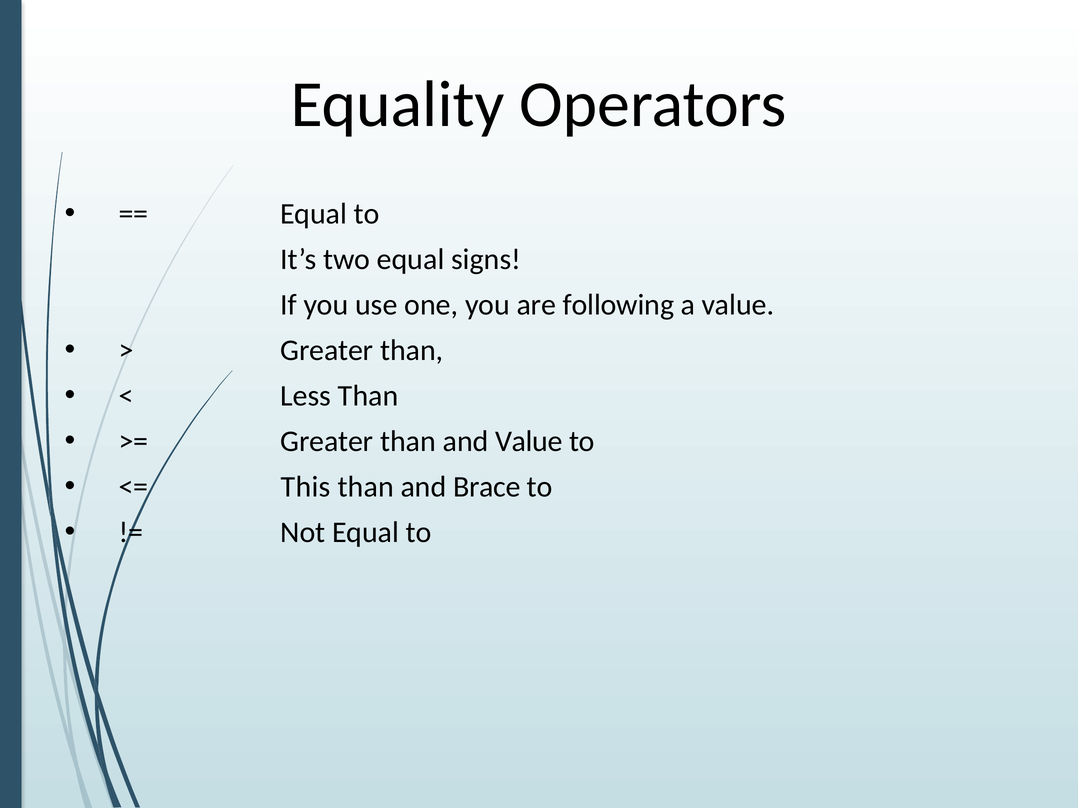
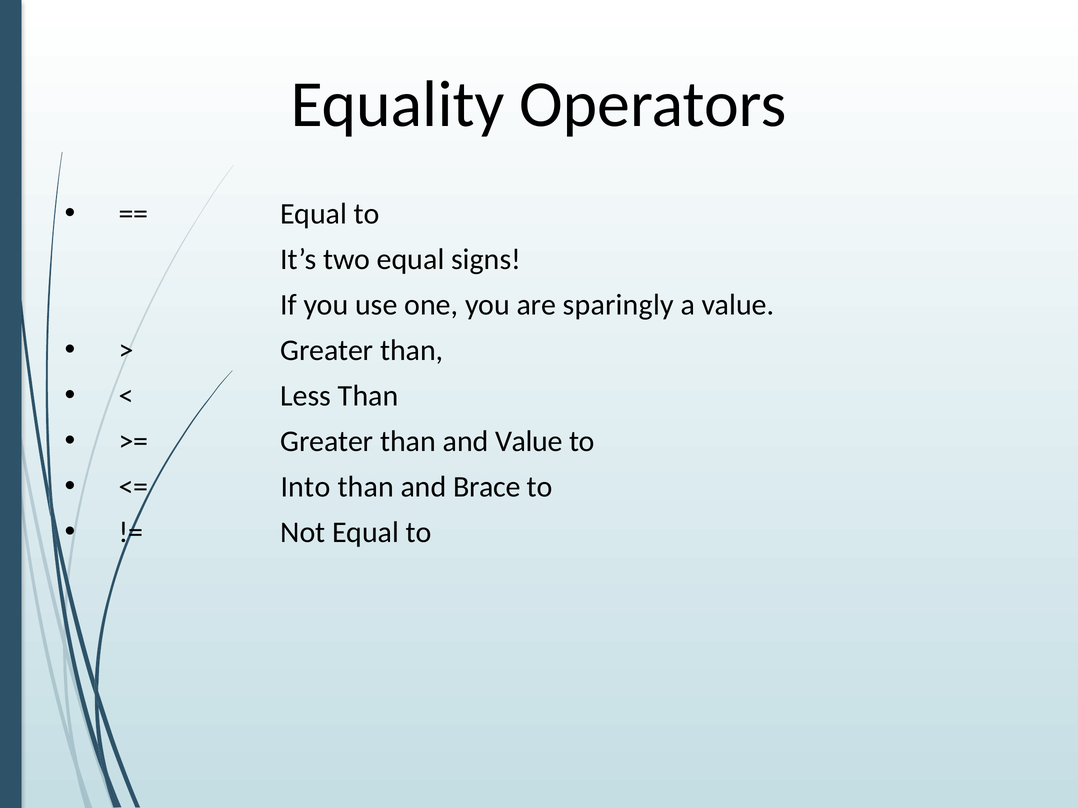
following: following -> sparingly (618, 305)
This: This -> Into (306, 487)
